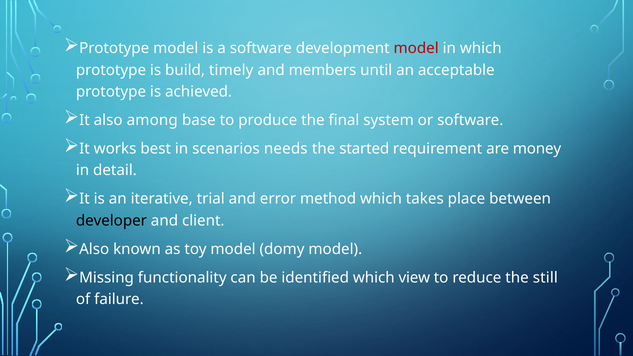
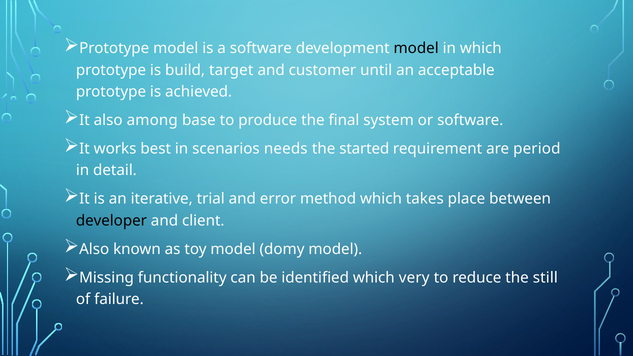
model colour: red -> black (416, 48)
timely: timely -> target (231, 70)
members: members -> customer (322, 70)
money: money -> period (537, 149)
view: view -> very (414, 278)
